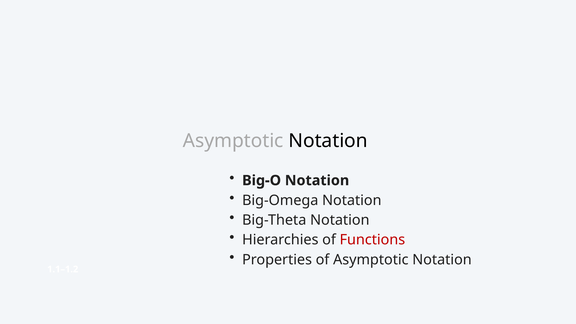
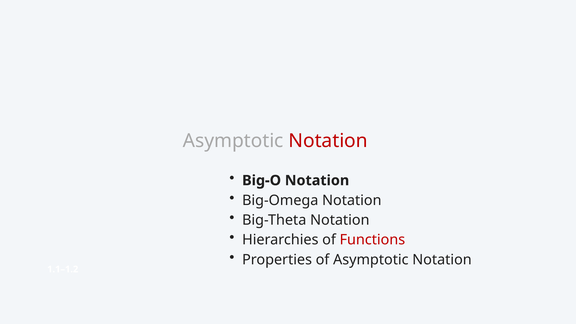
Notation colour: black -> red (328, 141)
